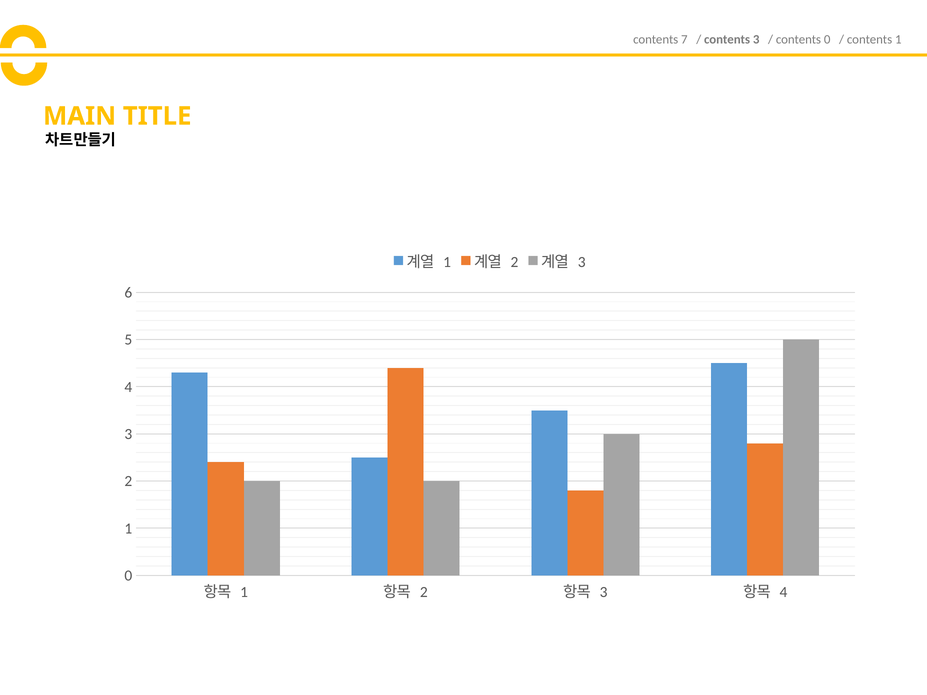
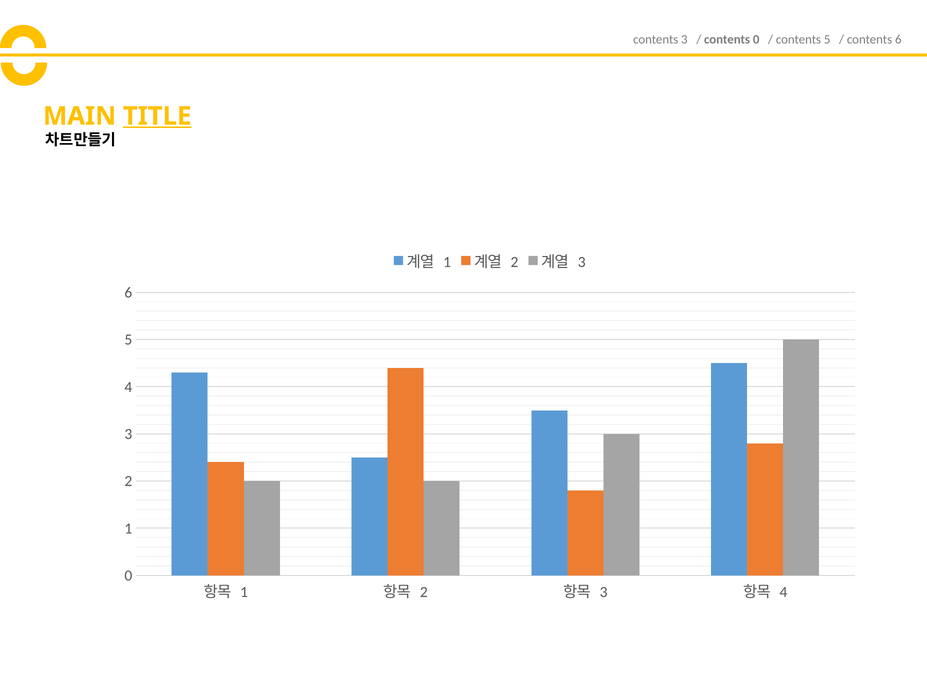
contents 7: 7 -> 3 (684, 40)
contents 3: 3 -> 0 (756, 40)
contents 0: 0 -> 5 (827, 40)
contents 1: 1 -> 6 (898, 40)
TITLE underline: none -> present (157, 116)
